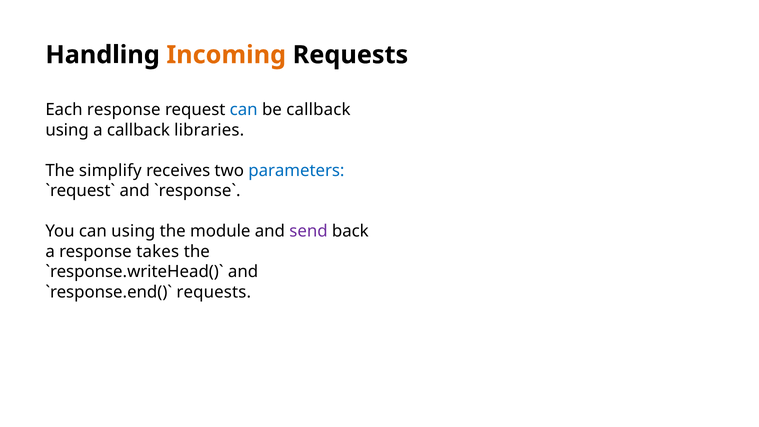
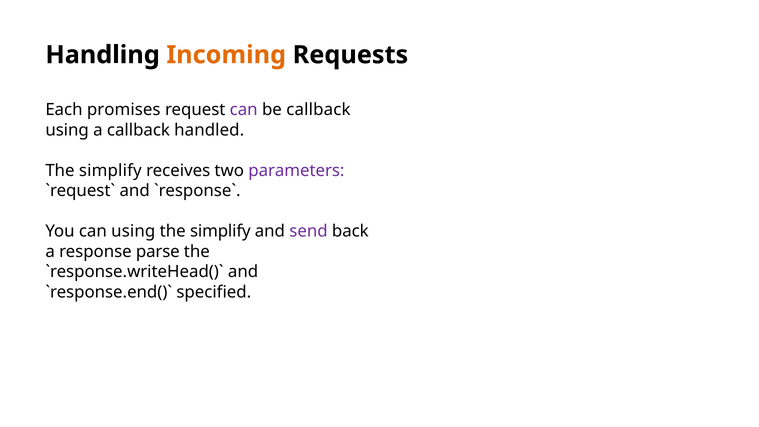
Each response: response -> promises (124, 110)
can colour: blue -> purple (244, 110)
libraries: libraries -> handled (209, 130)
parameters colour: blue -> purple (296, 171)
module: module -> simplify (220, 231)
takes: takes -> parse (158, 251)
requests: requests -> specified (214, 292)
